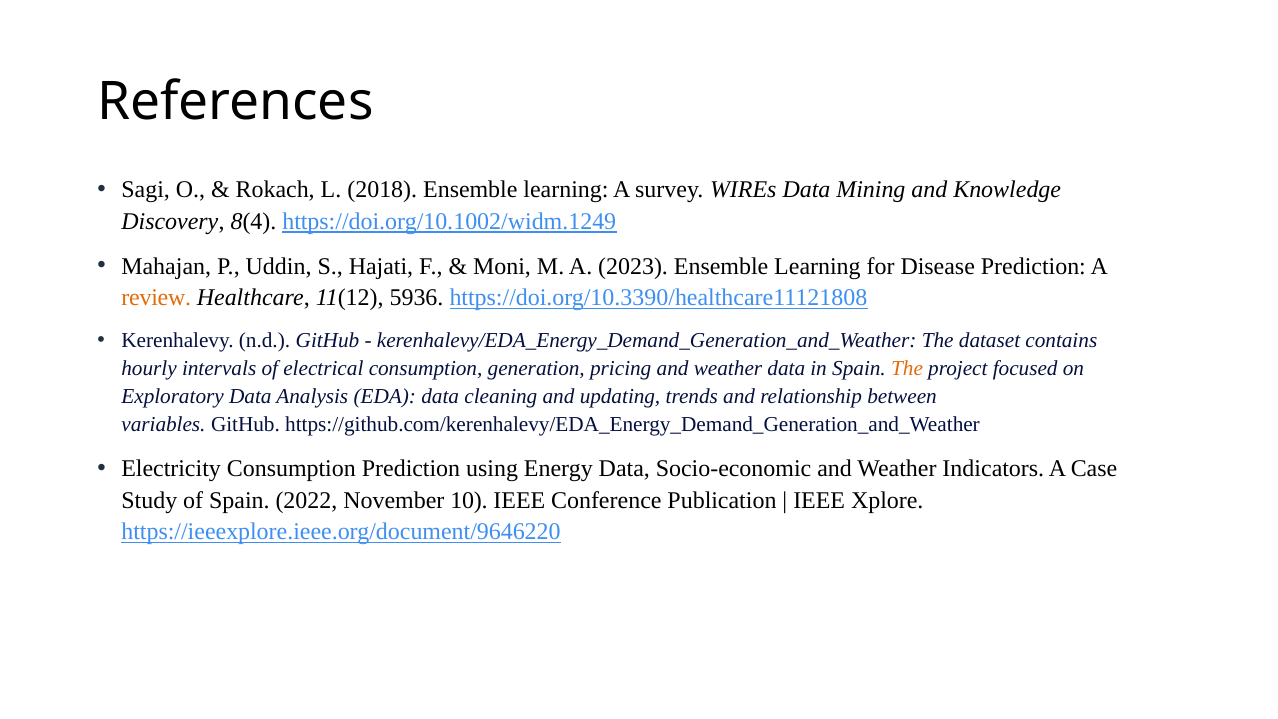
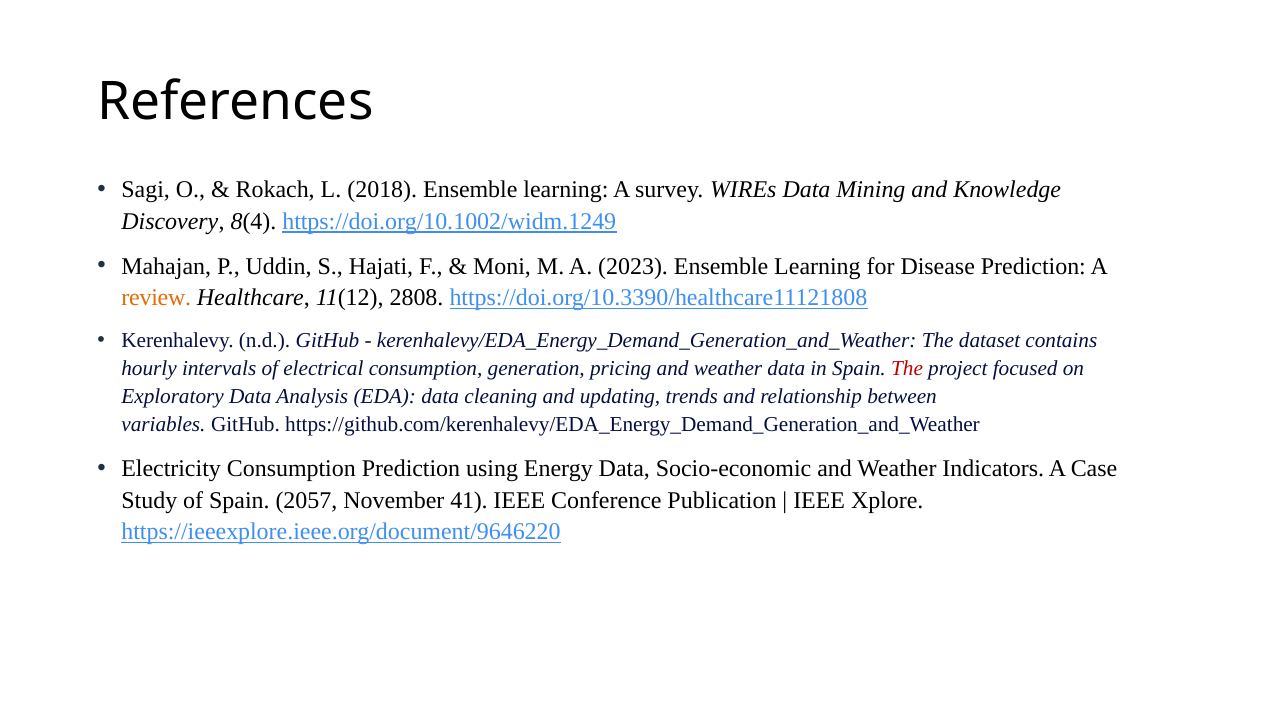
5936: 5936 -> 2808 (416, 298)
The colour: orange -> red (907, 369)
2022: 2022 -> 2057 (306, 500)
10: 10 -> 41 (469, 500)
